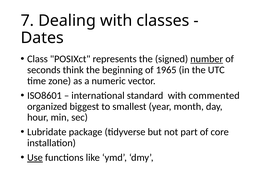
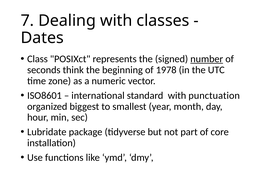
1965: 1965 -> 1978 (166, 70)
commented: commented -> punctuation (214, 96)
Use underline: present -> none (35, 158)
